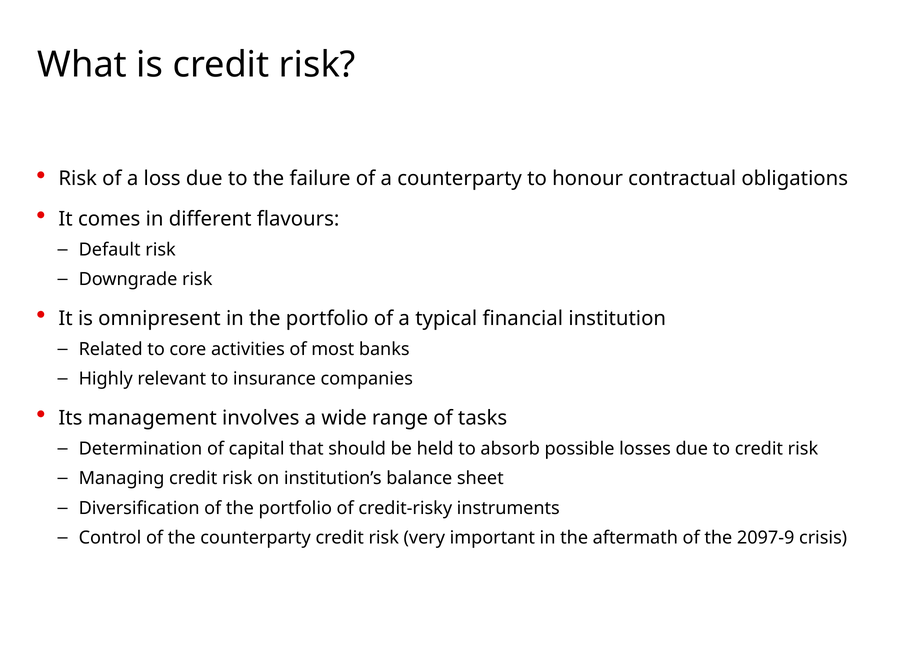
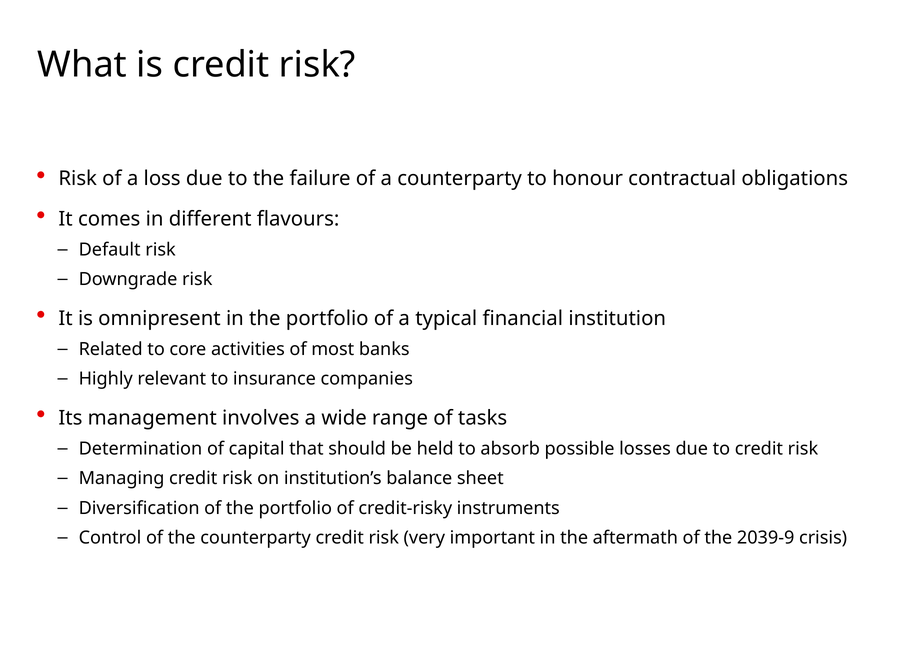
2097-9: 2097-9 -> 2039-9 (766, 538)
